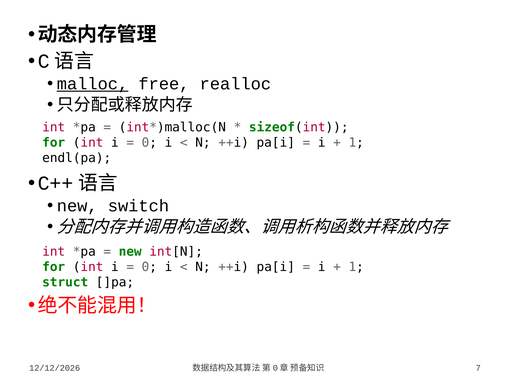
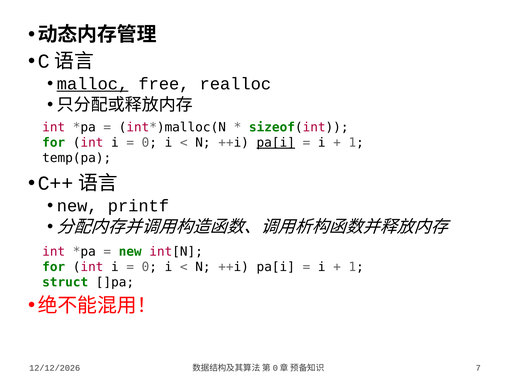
pa[i underline: none -> present (276, 143)
endl(pa: endl(pa -> temp(pa (77, 158)
switch: switch -> printf (138, 206)
